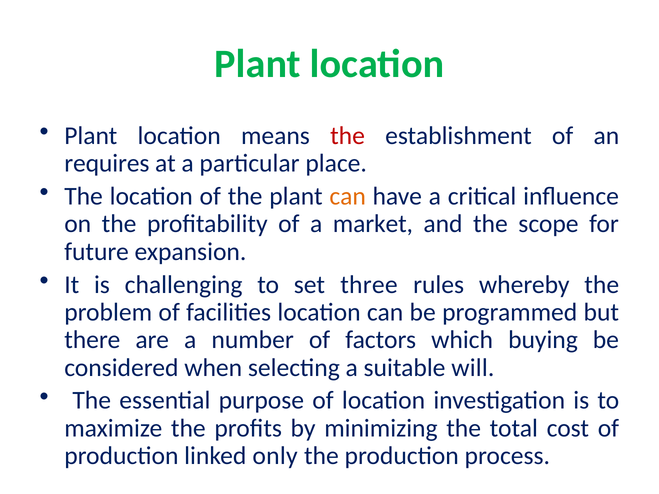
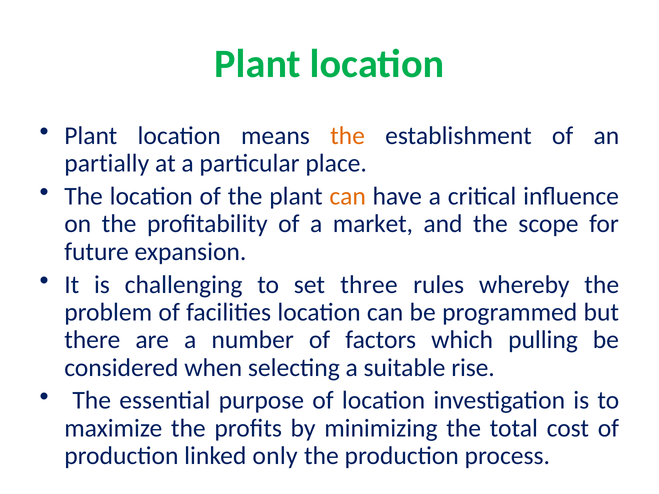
the colour: red -> orange (348, 136)
requires: requires -> partially (107, 163)
buying: buying -> pulling (543, 340)
will: will -> rise (473, 368)
